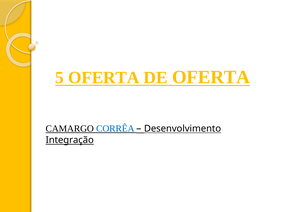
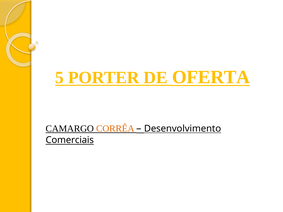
5 OFERTA: OFERTA -> PORTER (104, 78)
CORRÊA colour: blue -> orange (115, 129)
Integração: Integração -> Comerciais (70, 140)
